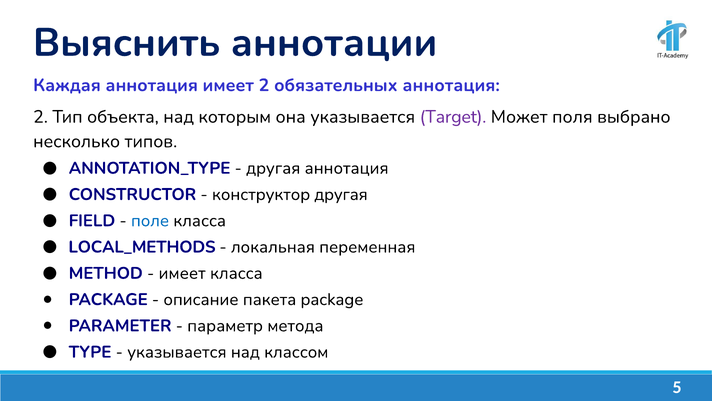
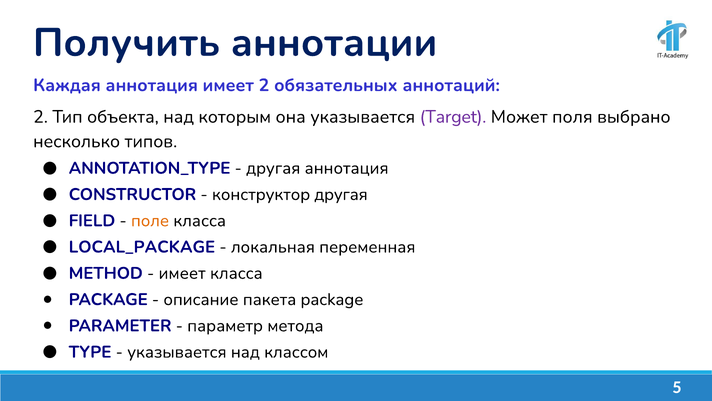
Выяснить: Выяснить -> Получить (126, 43)
обязательных аннотация: аннотация -> аннотаций (451, 85)
поле colour: blue -> orange (150, 220)
LOCAL_METHODS: LOCAL_METHODS -> LOCAL_PACKAGE (142, 247)
